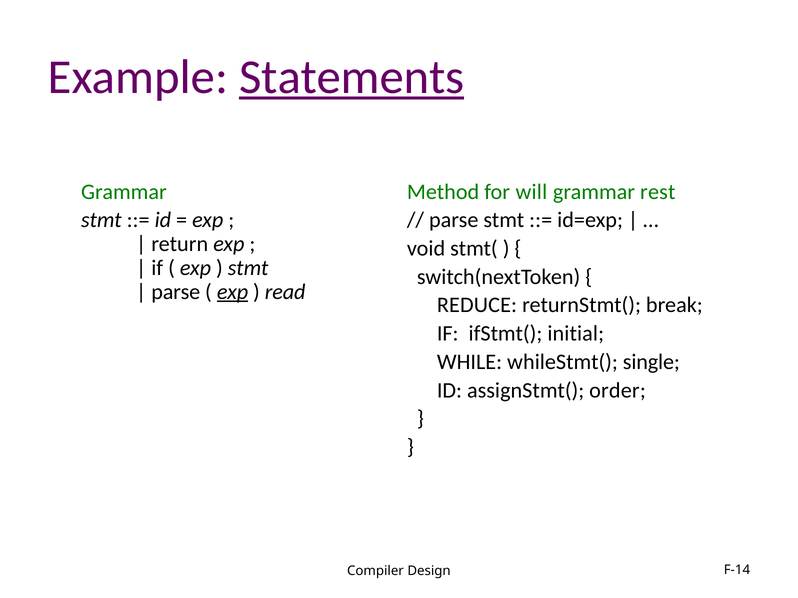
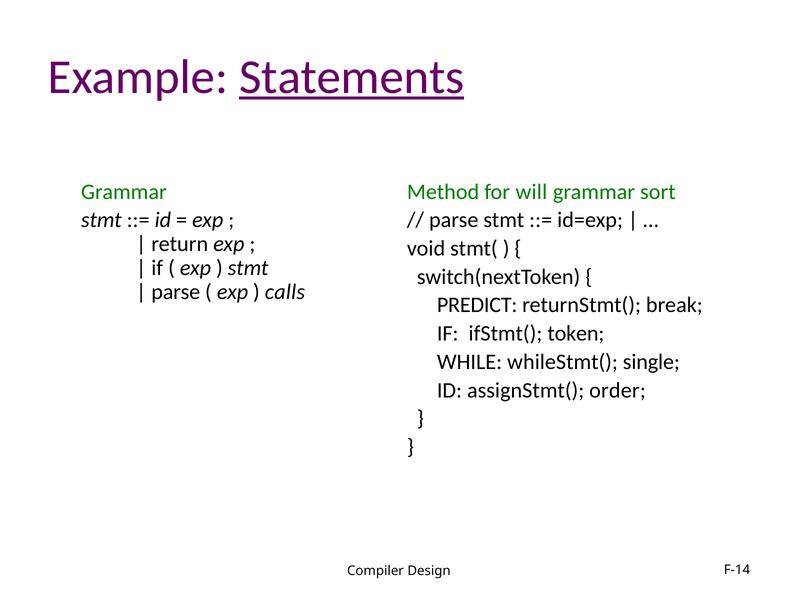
rest: rest -> sort (658, 192)
exp underline: present -> none (233, 292)
read: read -> calls (285, 292)
REDUCE: REDUCE -> PREDICT (477, 305)
initial: initial -> token (576, 334)
